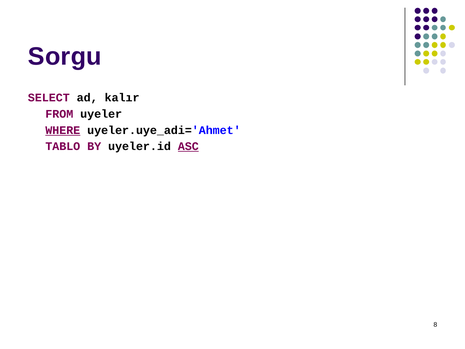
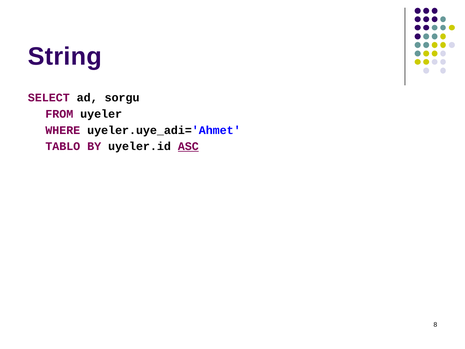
Sorgu: Sorgu -> String (65, 56)
kalır: kalır -> sorgu (122, 98)
WHERE underline: present -> none (63, 130)
